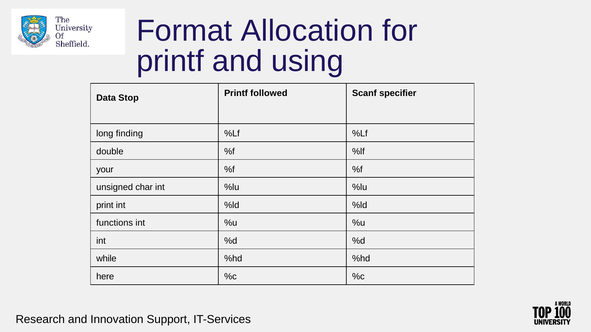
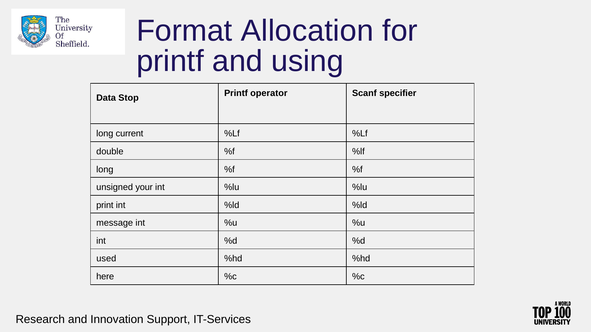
followed: followed -> operator (269, 93)
finding: finding -> current (130, 134)
your: your -> long (105, 170)
char: char -> your (144, 188)
functions: functions -> message (115, 223)
while: while -> used (106, 259)
